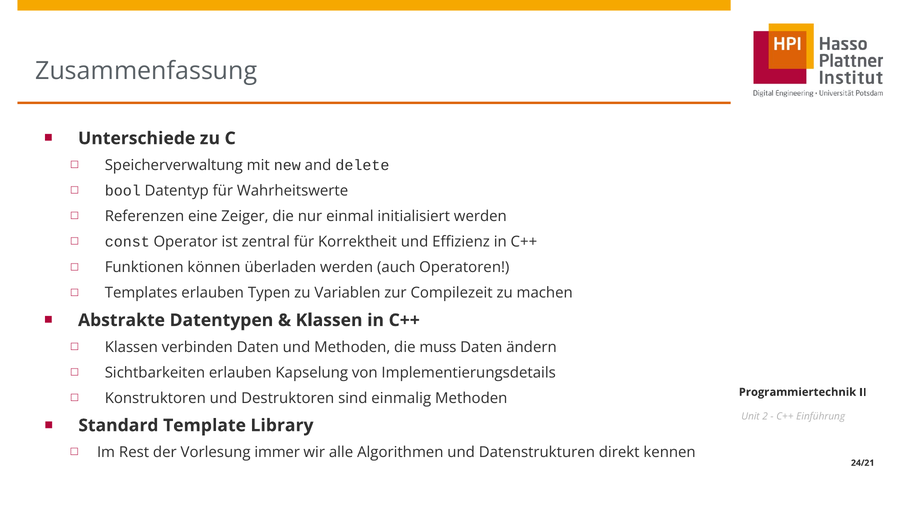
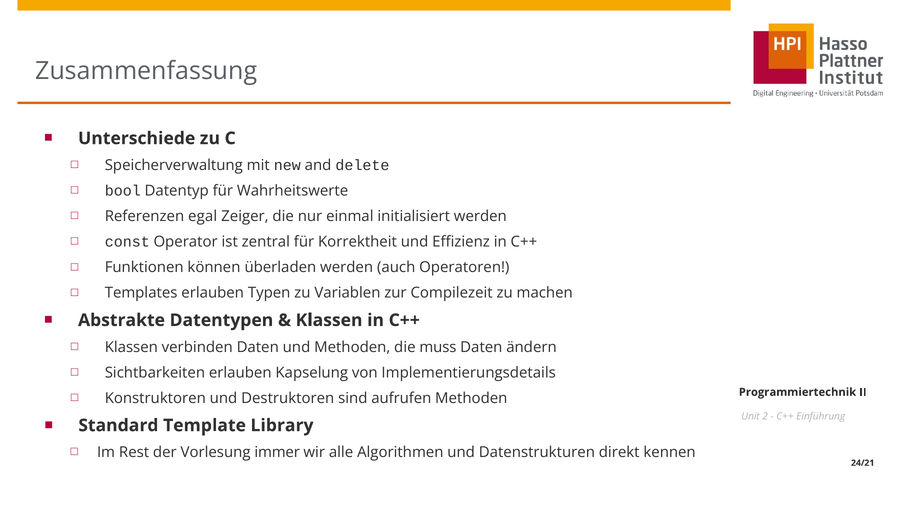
eine: eine -> egal (203, 216)
einmalig: einmalig -> aufrufen (401, 398)
